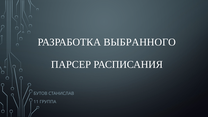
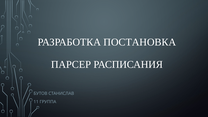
ВЫБРАННОГО: ВЫБРАННОГО -> ПОСТАНОВКА (140, 42)
